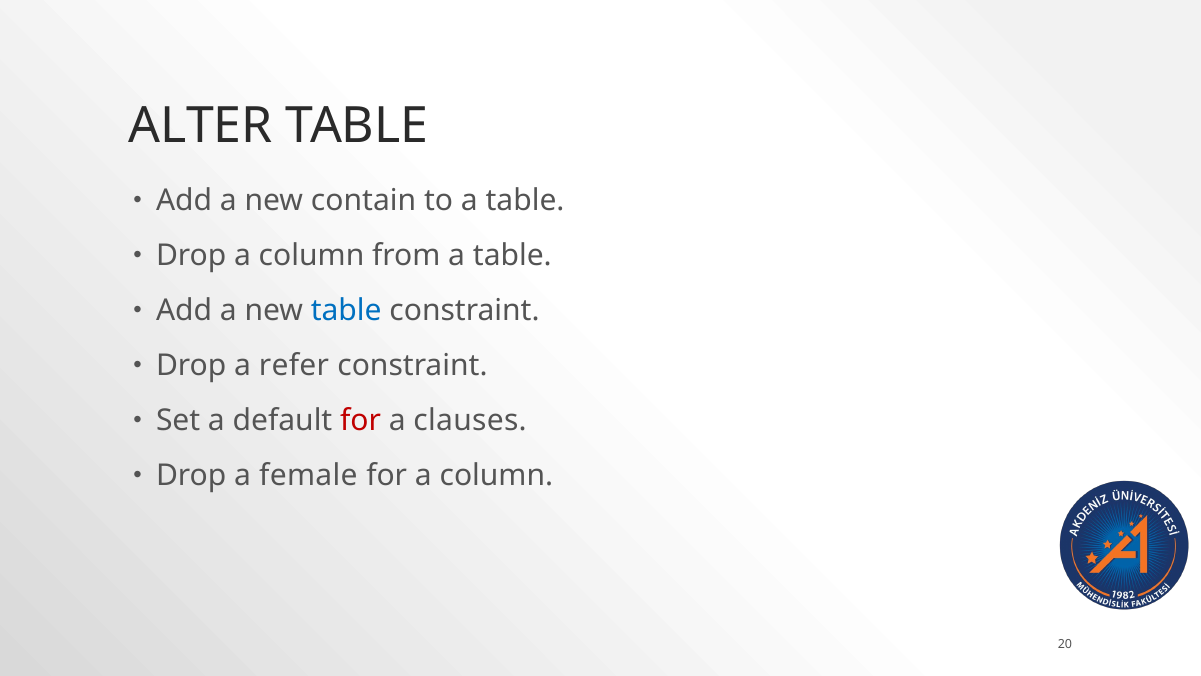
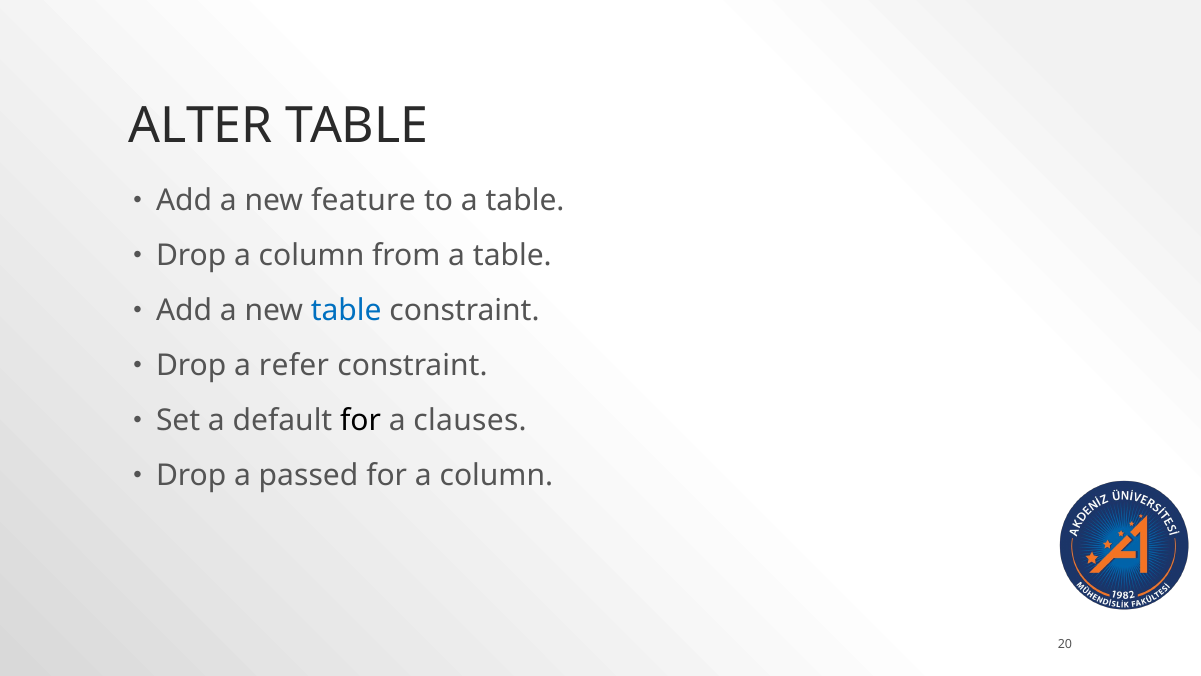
contain: contain -> feature (363, 201)
for colour: red -> black (361, 421)
female: female -> passed (309, 475)
